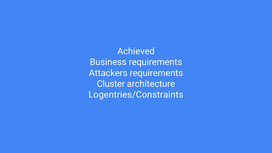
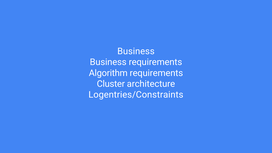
Achieved: Achieved -> Business (136, 51)
Attackers: Attackers -> Algorithm (108, 73)
